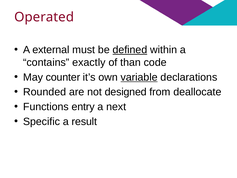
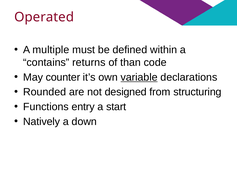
external: external -> multiple (51, 50)
defined underline: present -> none (130, 50)
exactly: exactly -> returns (89, 62)
deallocate: deallocate -> structuring (197, 92)
next: next -> start (116, 107)
Specific: Specific -> Natively (42, 121)
result: result -> down (84, 121)
